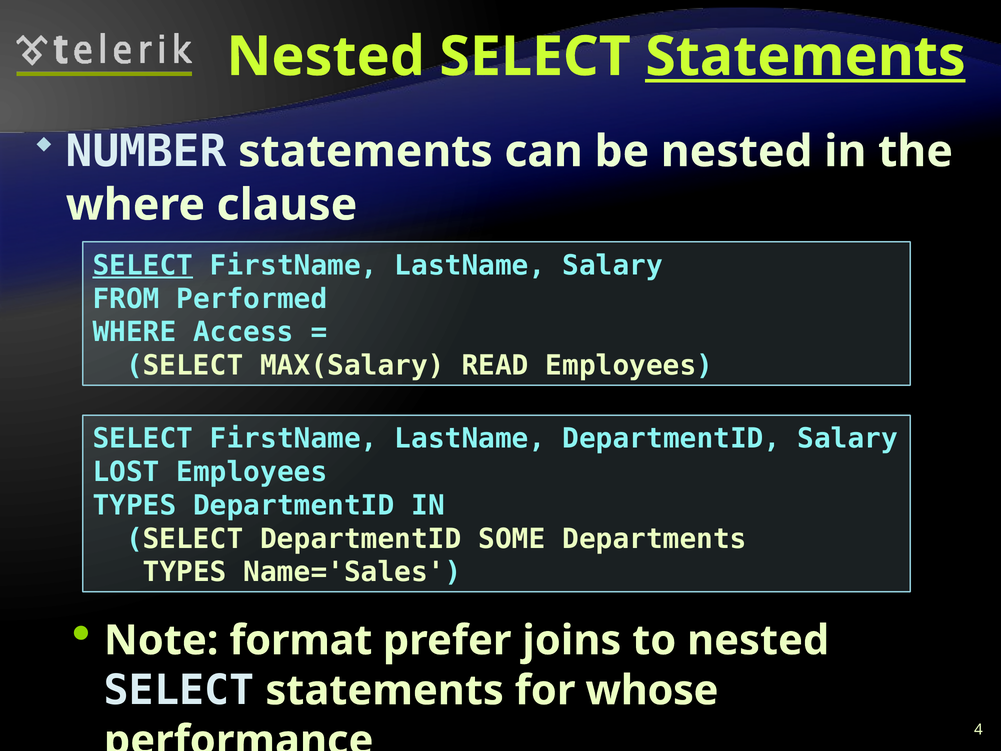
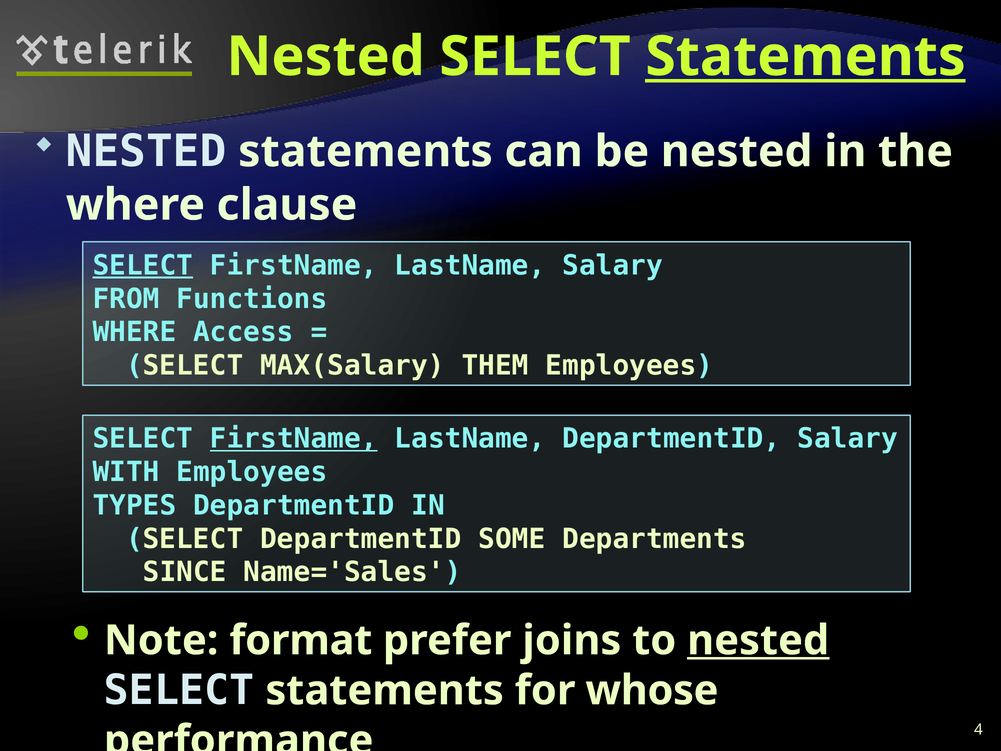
NUMBER: NUMBER -> NESTED (146, 152)
Performed: Performed -> Functions (252, 299)
READ: READ -> THEM (495, 366)
FirstName underline: none -> present (294, 439)
LOST: LOST -> WITH (126, 472)
TYPES: TYPES -> SINCE (185, 572)
nested underline: none -> present (758, 640)
